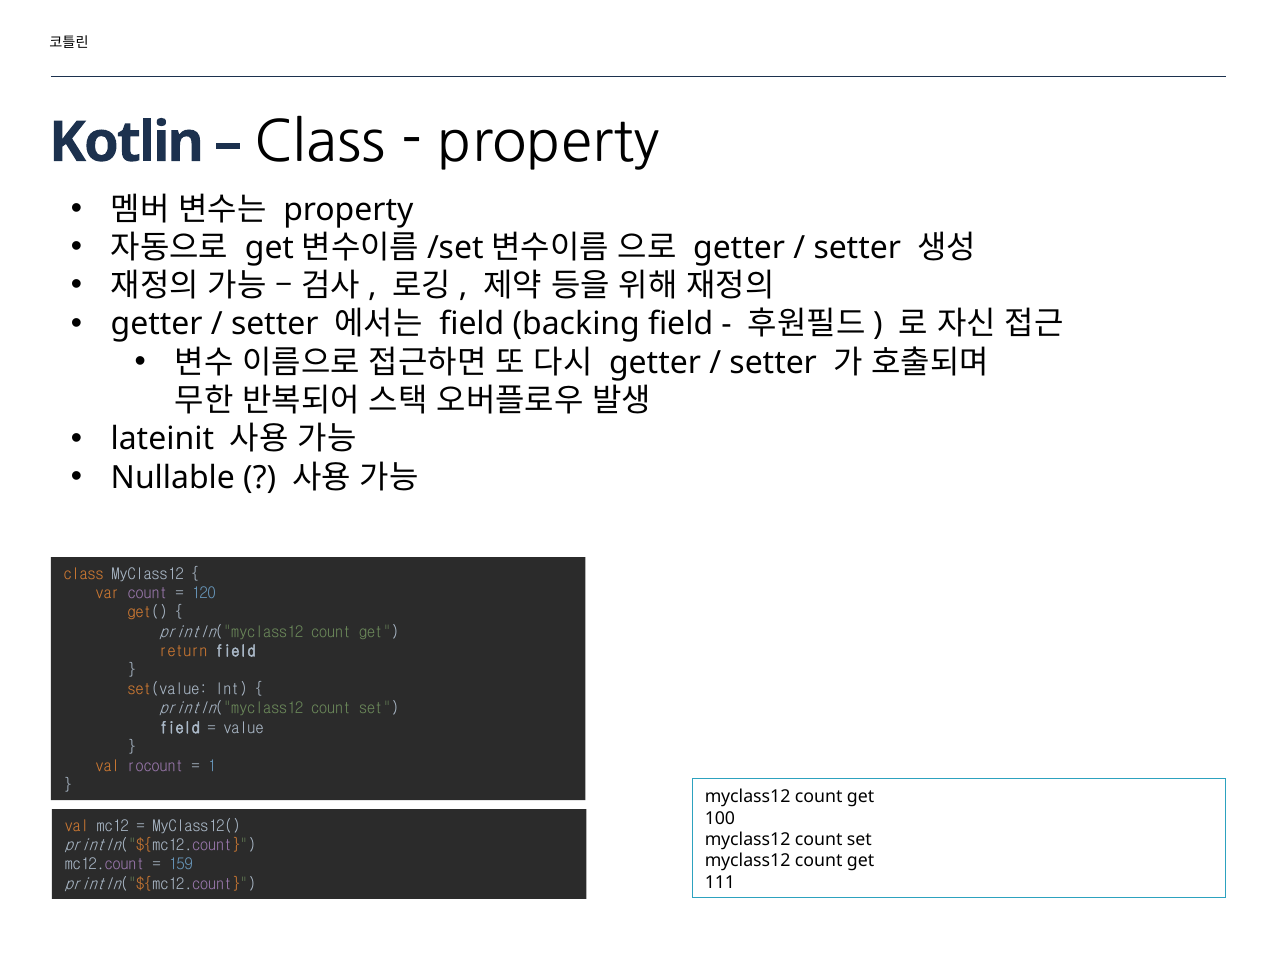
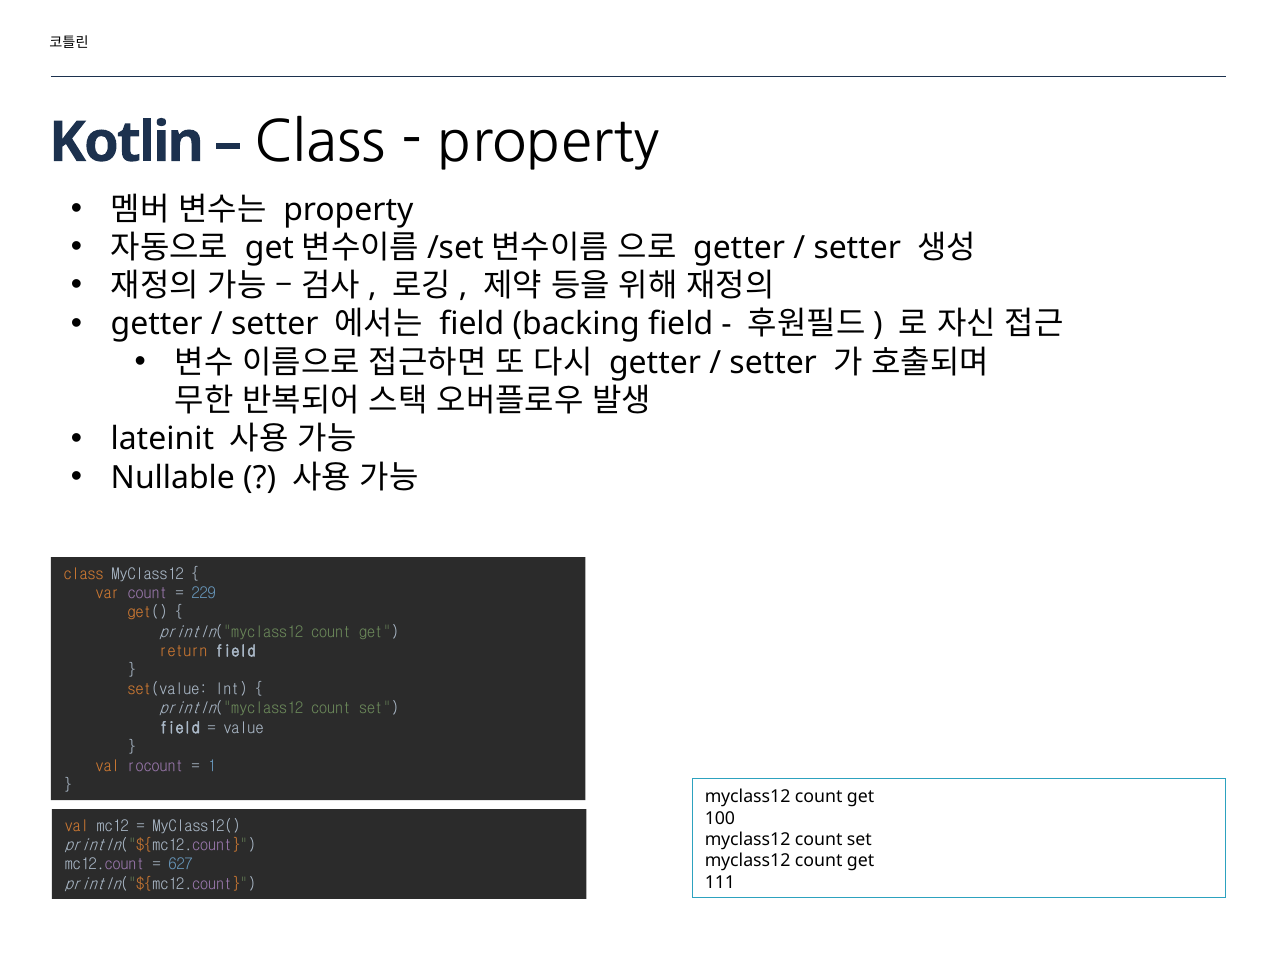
120: 120 -> 229 (204, 594)
159: 159 -> 627 (181, 865)
